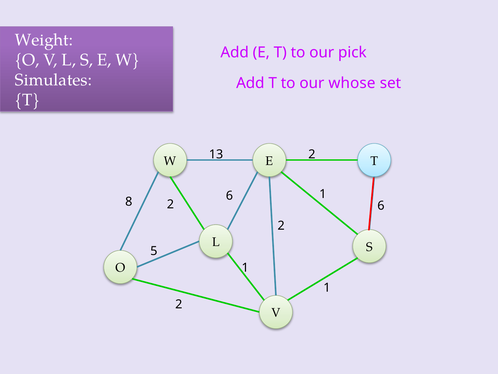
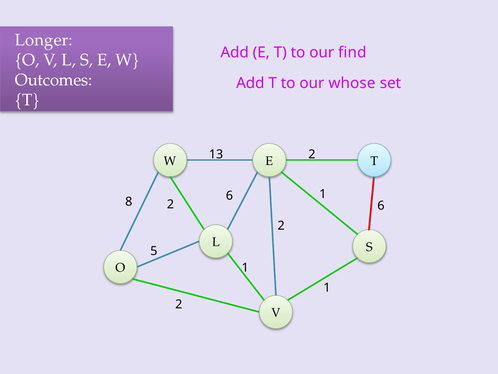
Weight: Weight -> Longer (44, 40)
pick: pick -> find (352, 52)
Simulates: Simulates -> Outcomes (54, 80)
